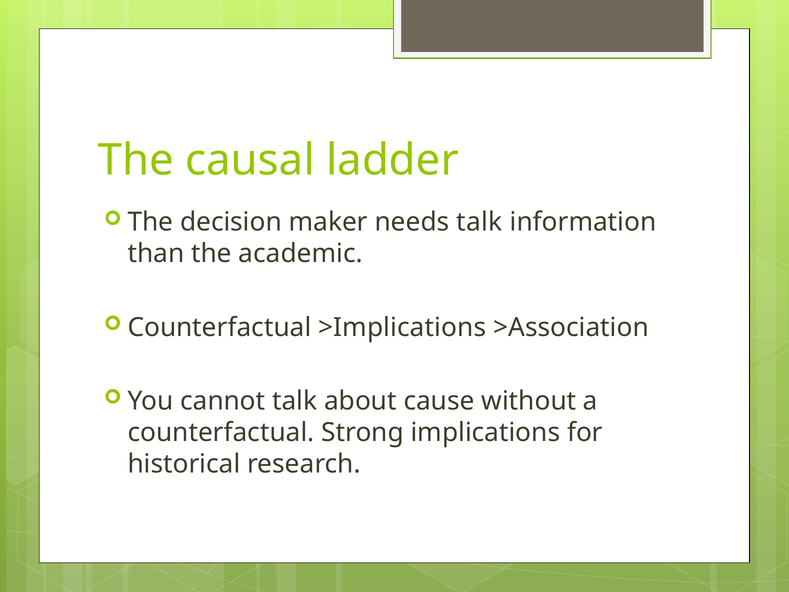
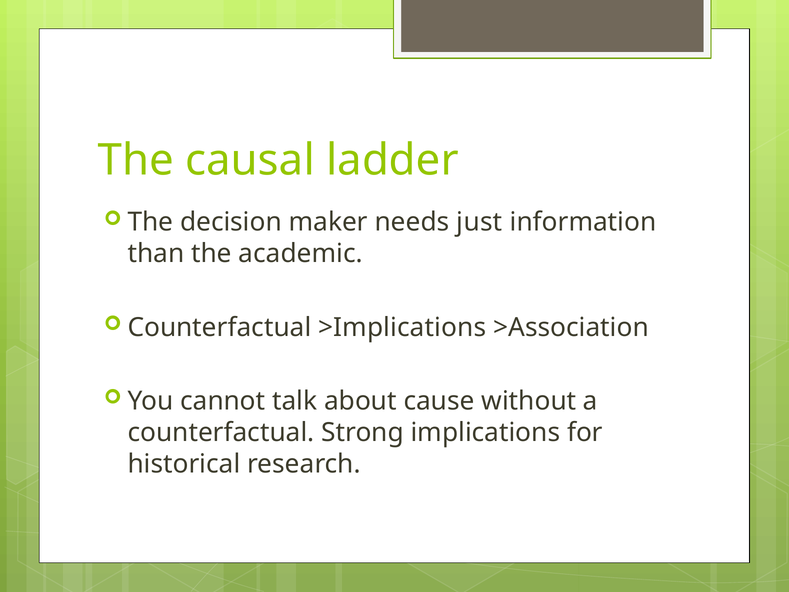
needs talk: talk -> just (479, 222)
